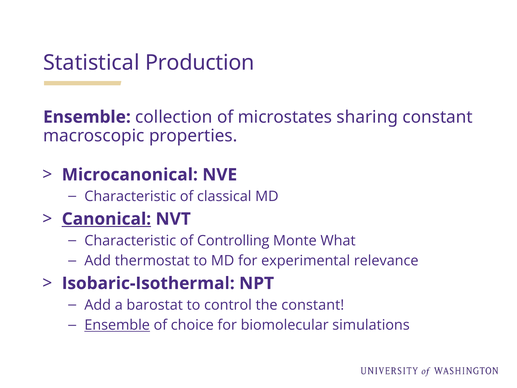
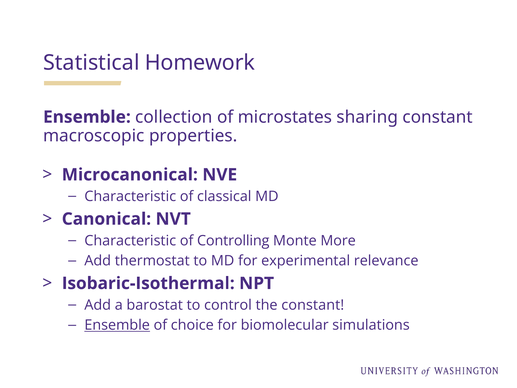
Production: Production -> Homework (200, 63)
Canonical underline: present -> none (106, 219)
What: What -> More (338, 240)
